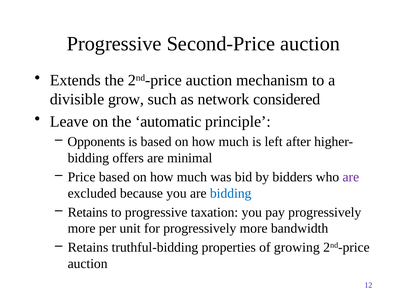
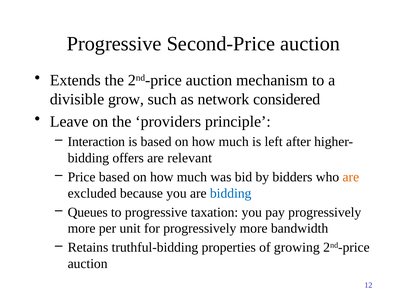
automatic: automatic -> providers (168, 122)
Opponents: Opponents -> Interaction (96, 142)
minimal: minimal -> relevant (190, 158)
are colour: purple -> orange (351, 177)
Retains: Retains -> Queues (88, 212)
